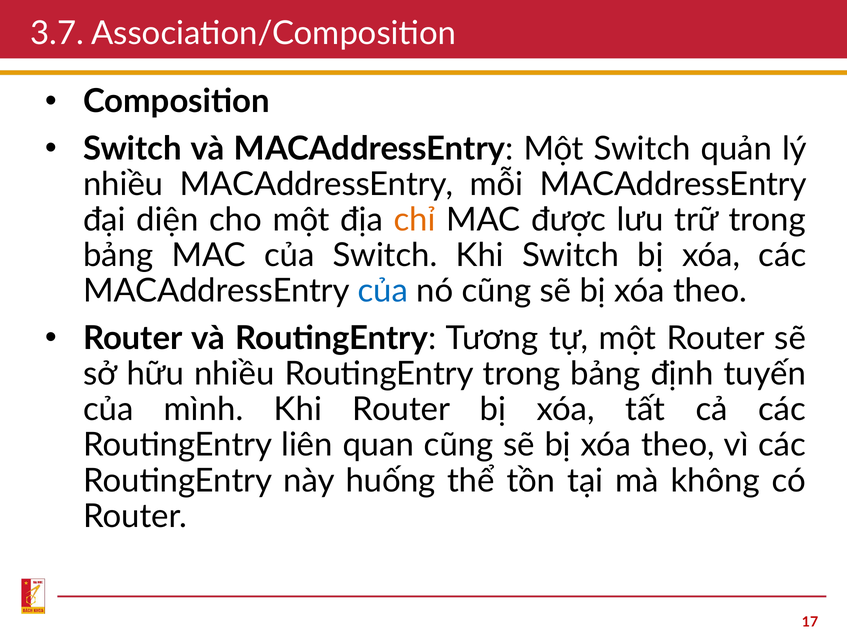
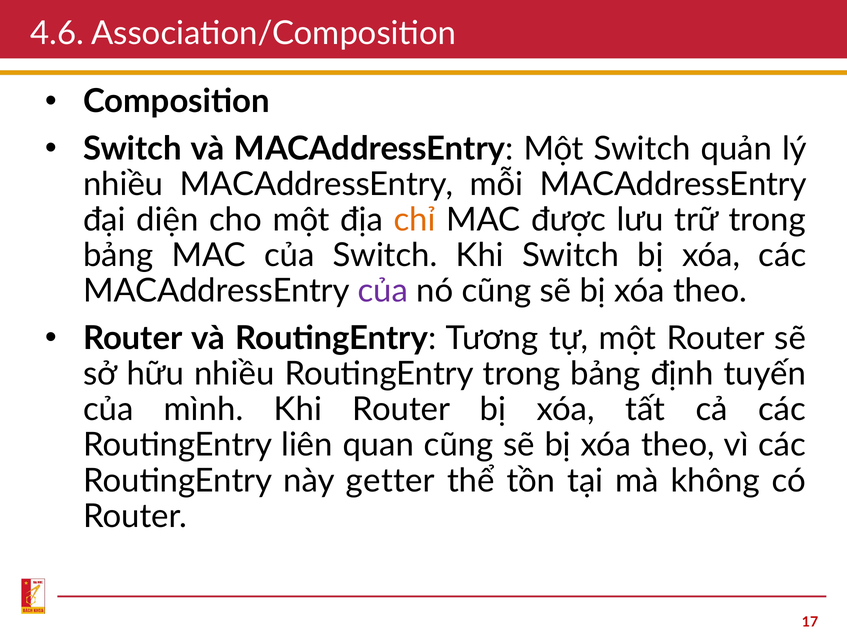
3.7: 3.7 -> 4.6 (57, 34)
của colour: blue -> purple (383, 291)
huống: huống -> getter (390, 481)
